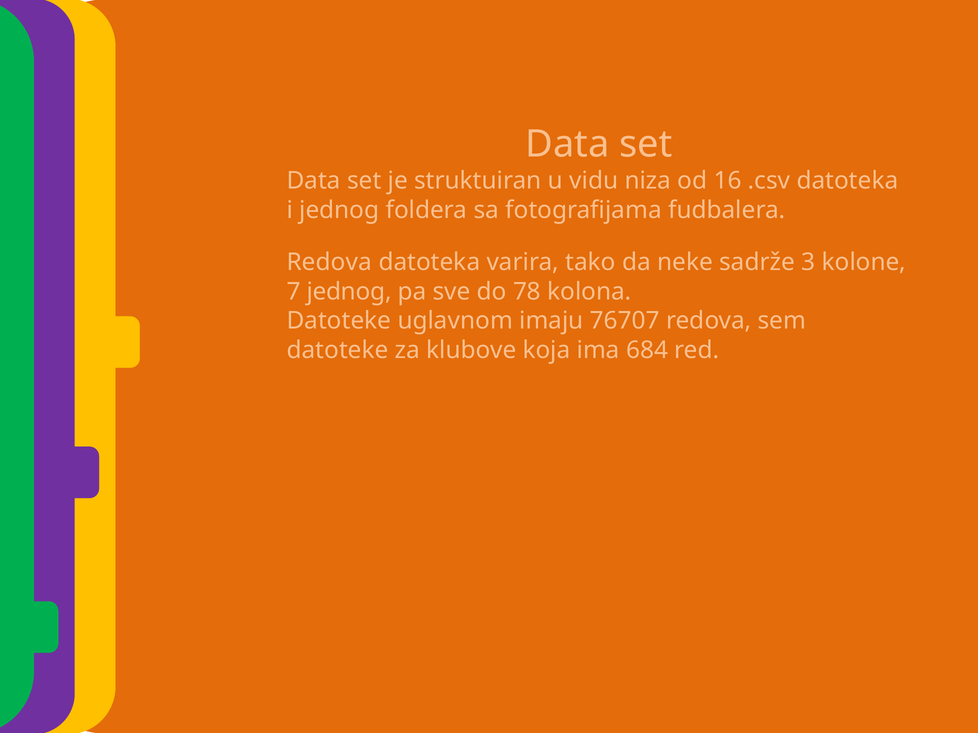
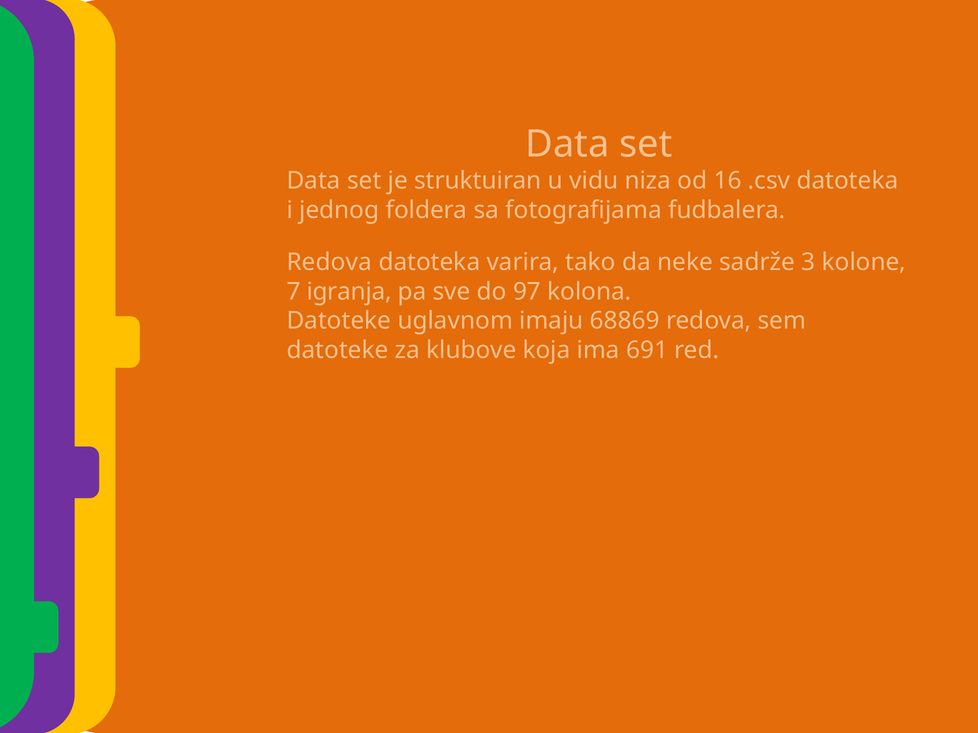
7 jednog: jednog -> igranja (349, 292)
78: 78 -> 97 (527, 292)
76707: 76707 -> 68869 (625, 321)
684: 684 -> 691 (647, 350)
